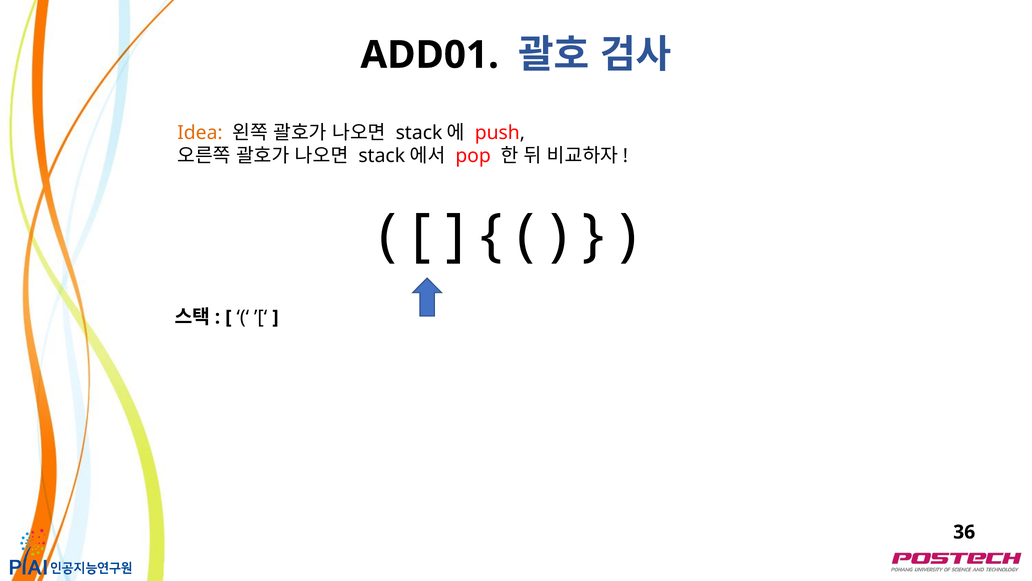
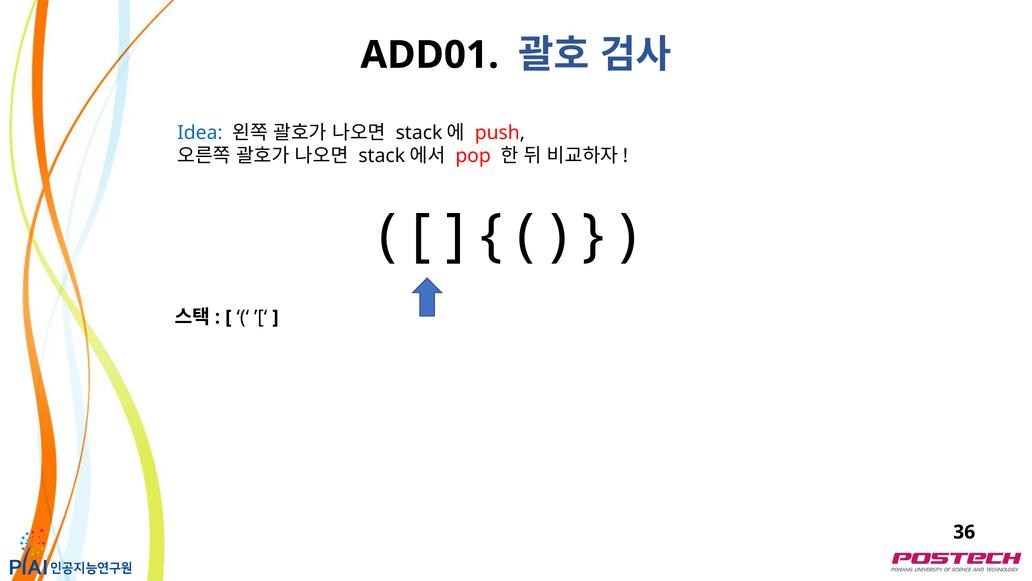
Idea colour: orange -> blue (200, 133)
